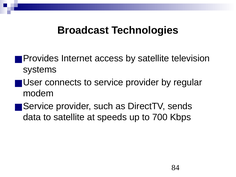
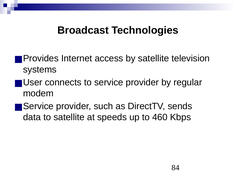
700: 700 -> 460 (160, 117)
